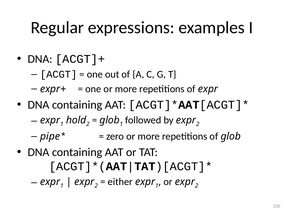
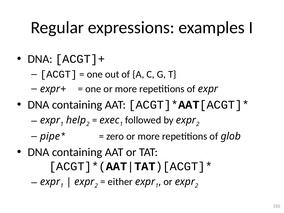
hold: hold -> help (76, 120)
glob: glob -> exec (110, 120)
